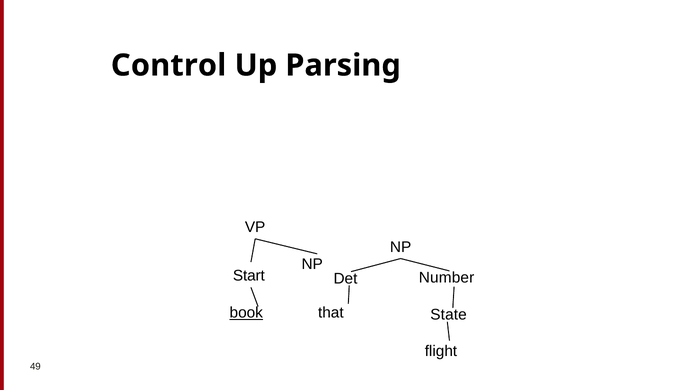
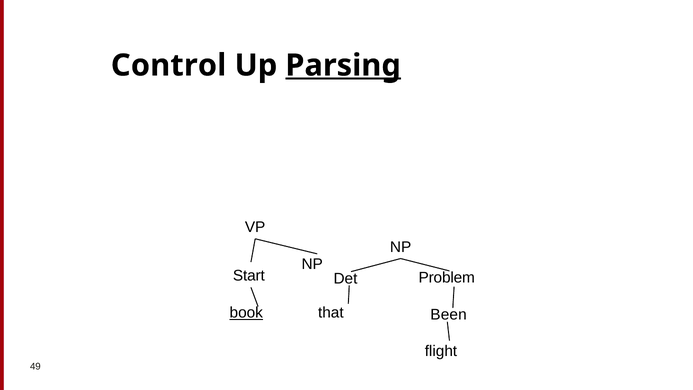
Parsing underline: none -> present (343, 65)
Number: Number -> Problem (447, 278)
State: State -> Been (449, 315)
